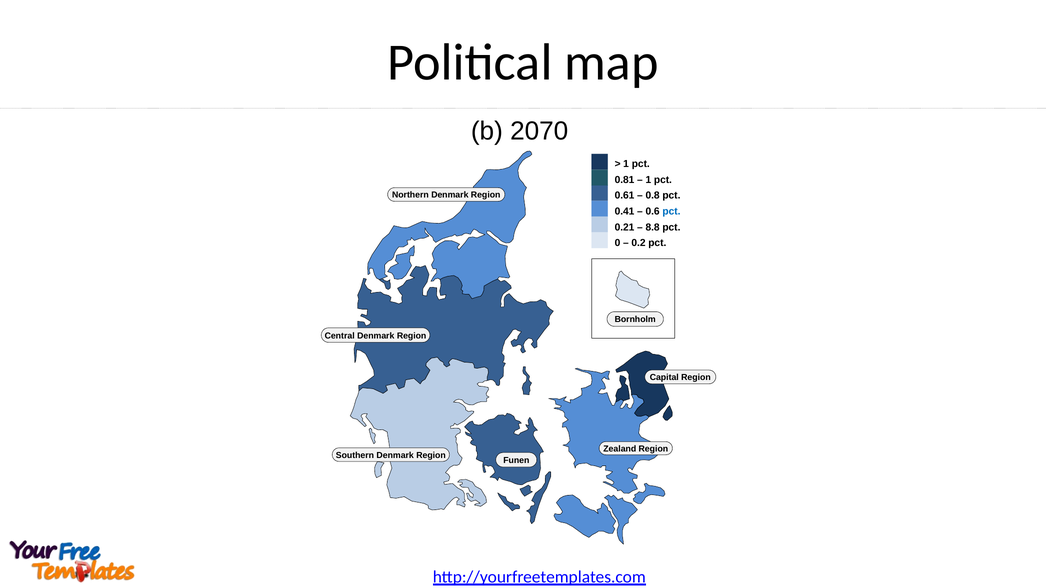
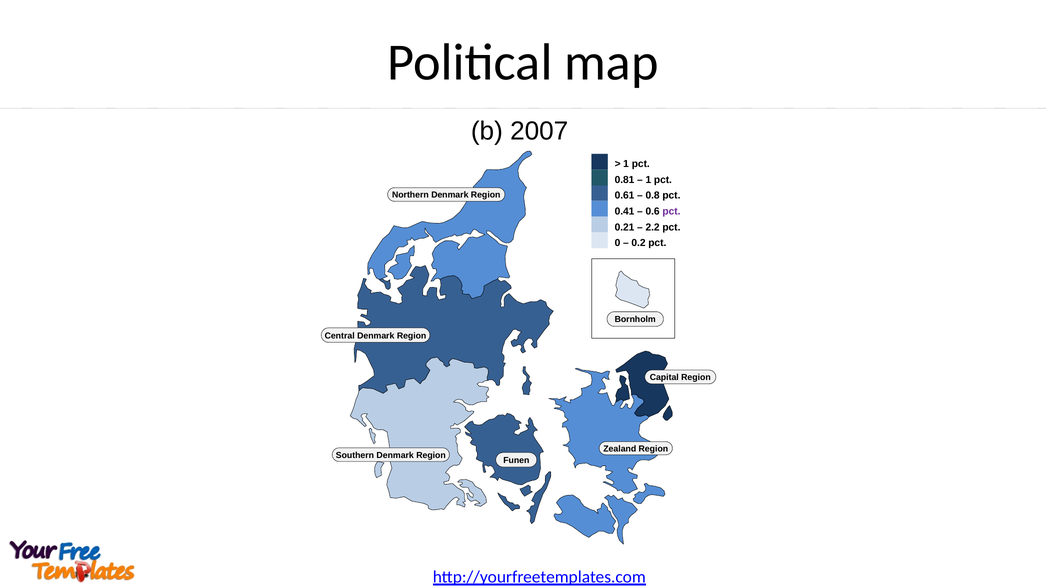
2070: 2070 -> 2007 (539, 131)
pct colour: blue -> purple (671, 211)
8.8: 8.8 -> 2.2 (653, 227)
